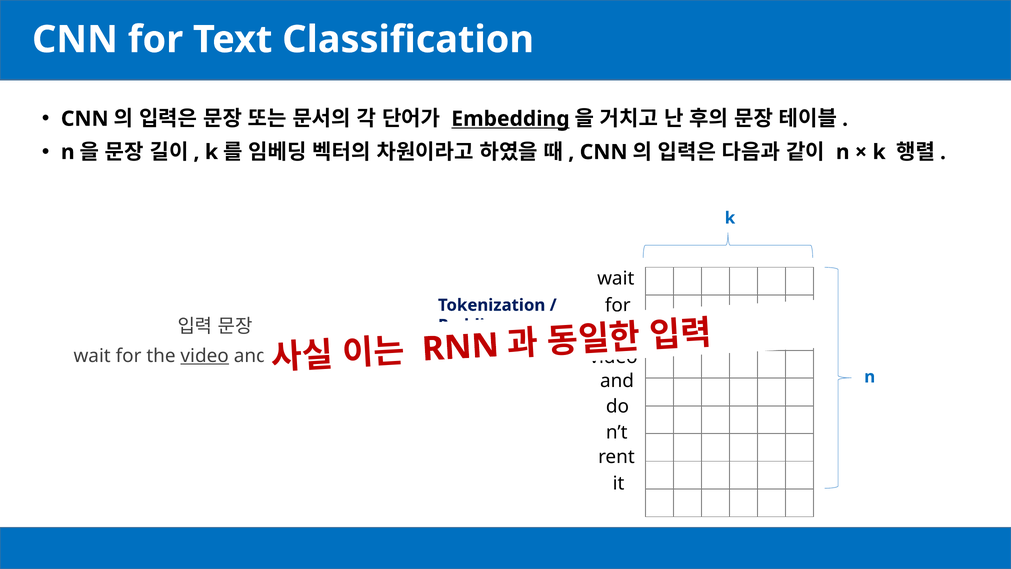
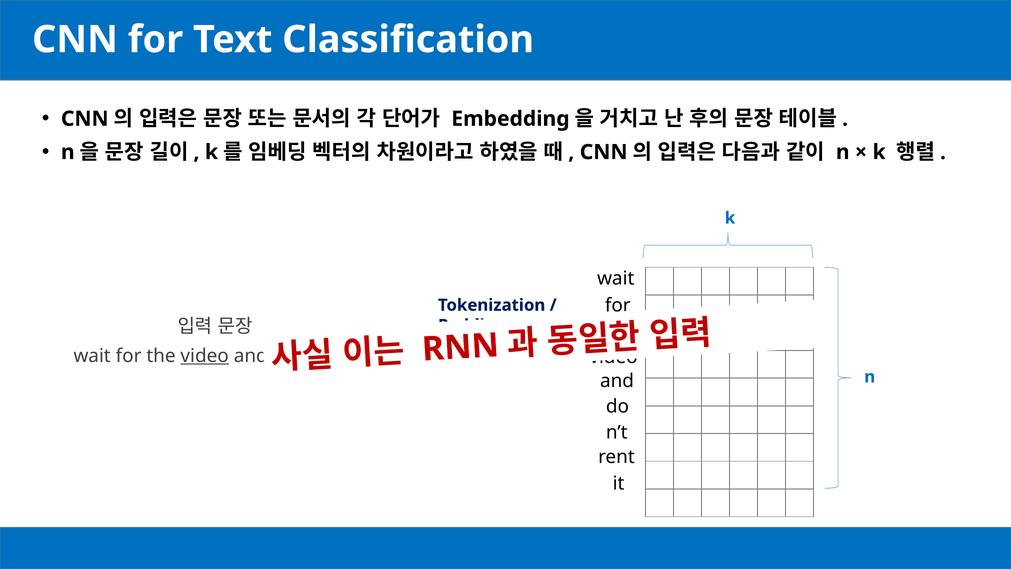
Embedding underline: present -> none (510, 119)
